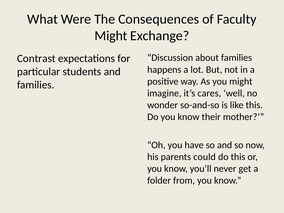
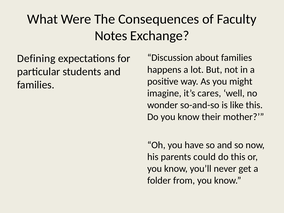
Might: Might -> Notes (111, 36)
Contrast: Contrast -> Defining (36, 58)
